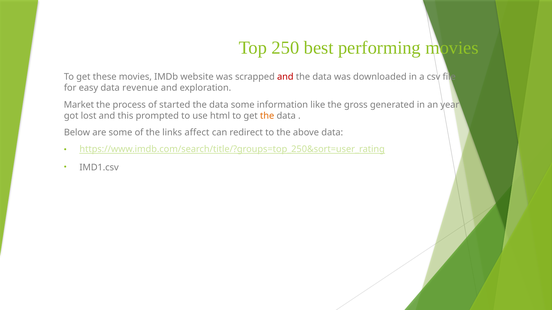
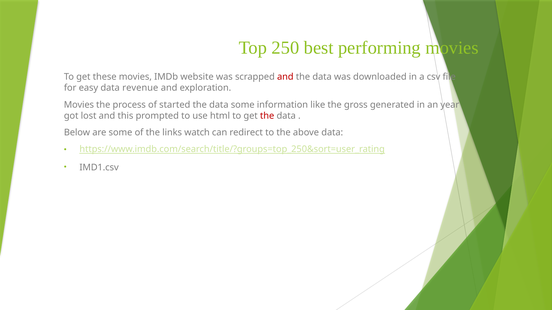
Market: Market -> Movies (79, 105)
the colour: orange -> red (267, 116)
affect: affect -> watch (197, 133)
